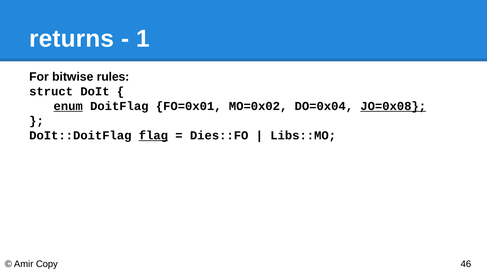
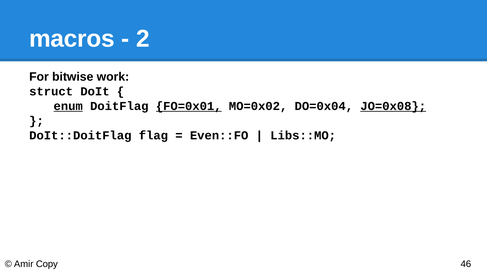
returns: returns -> macros (72, 39)
1: 1 -> 2 (143, 39)
rules: rules -> work (113, 77)
FO=0x01 underline: none -> present (189, 106)
flag underline: present -> none (153, 135)
Dies::FO: Dies::FO -> Even::FO (219, 135)
